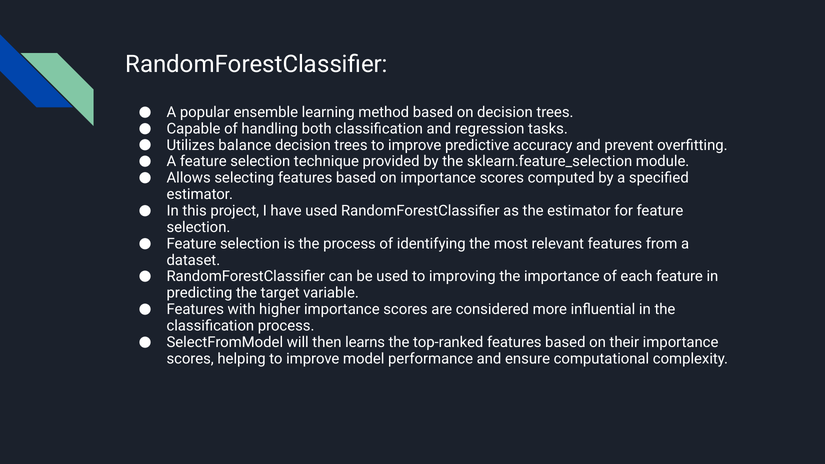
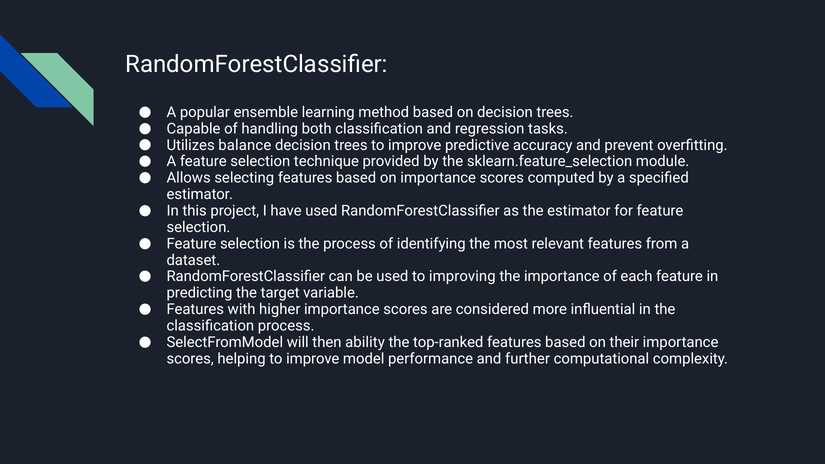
learns: learns -> ability (365, 342)
ensure: ensure -> further (528, 359)
